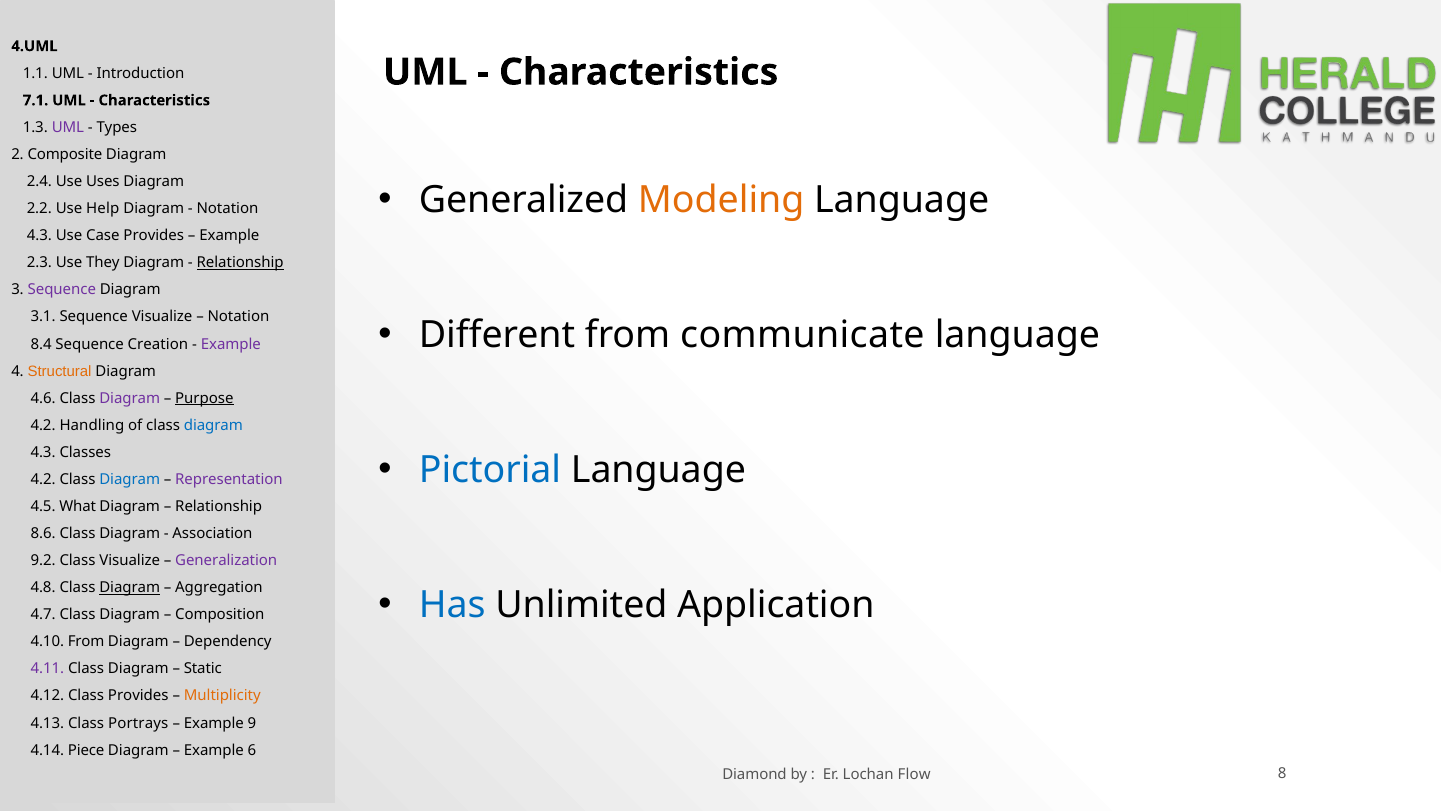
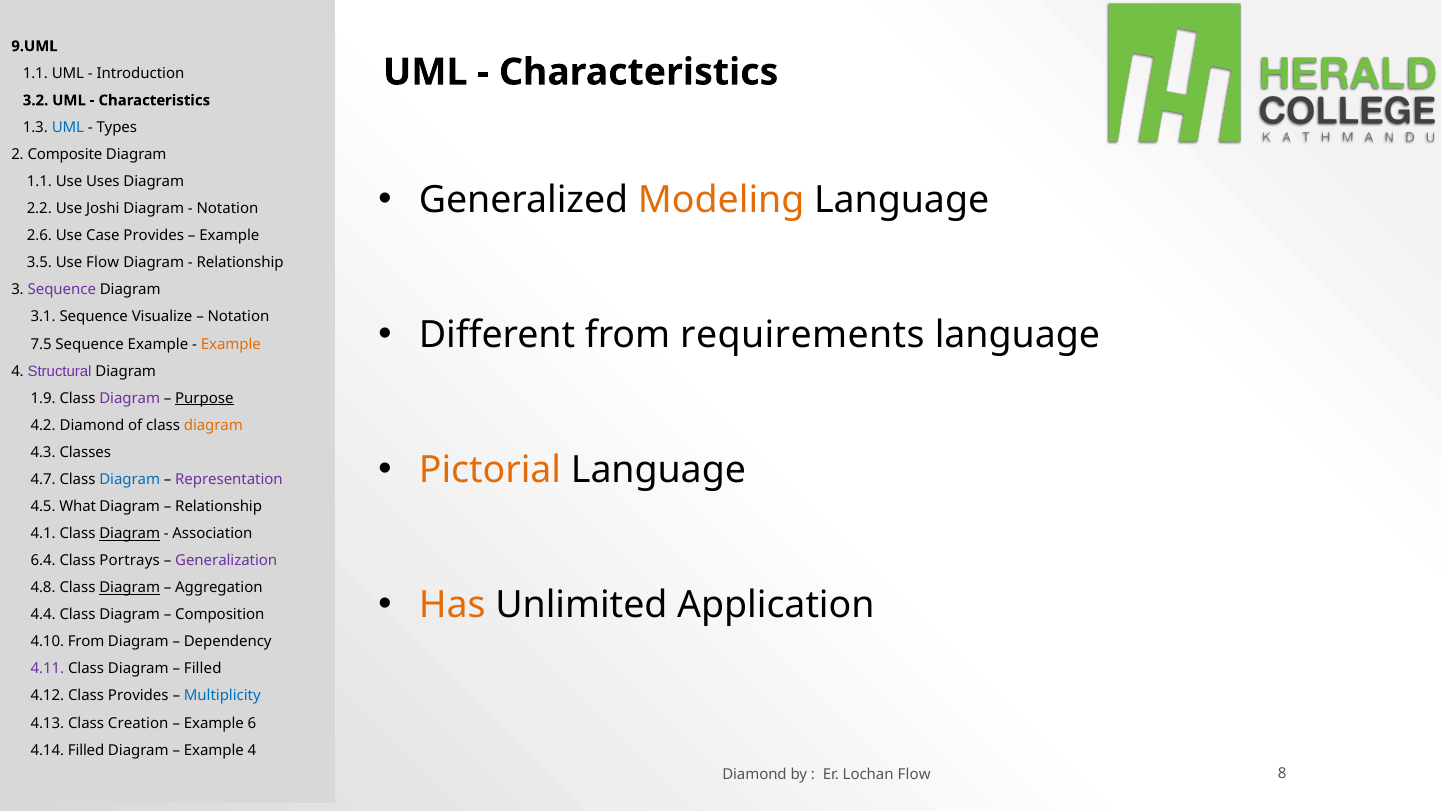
4.UML: 4.UML -> 9.UML (34, 46)
7.1: 7.1 -> 3.2 (36, 100)
UML colour: purple -> blue (68, 127)
2.4: 2.4 -> 1.1 (39, 181)
Help: Help -> Joshi (103, 209)
4.3: 4.3 -> 2.6 (39, 236)
2.3: 2.3 -> 3.5 (39, 263)
Use They: They -> Flow (103, 263)
Relationship underline: present -> none (240, 263)
communicate: communicate -> requirements (802, 335)
8.4: 8.4 -> 7.5 (41, 344)
Sequence Creation: Creation -> Example (158, 344)
Example colour: purple -> orange (231, 344)
Structural colour: orange -> purple (60, 371)
4.6: 4.6 -> 1.9 (43, 398)
4.2 Handling: Handling -> Diamond (92, 425)
diagram colour: blue -> orange (213, 425)
Pictorial colour: blue -> orange (490, 470)
4.2: 4.2 -> 4.7 (43, 479)
8.6: 8.6 -> 4.1 (43, 533)
Diagram underline: none -> present (130, 533)
9.2: 9.2 -> 6.4 (43, 560)
Class Visualize: Visualize -> Portrays (130, 560)
Has colour: blue -> orange (452, 605)
4.7: 4.7 -> 4.4 (43, 614)
Static: Static -> Filled (203, 669)
Multiplicity colour: orange -> blue (222, 696)
Portrays: Portrays -> Creation (138, 723)
9: 9 -> 6 (252, 723)
4.14 Piece: Piece -> Filled (86, 750)
6: 6 -> 4 (252, 750)
